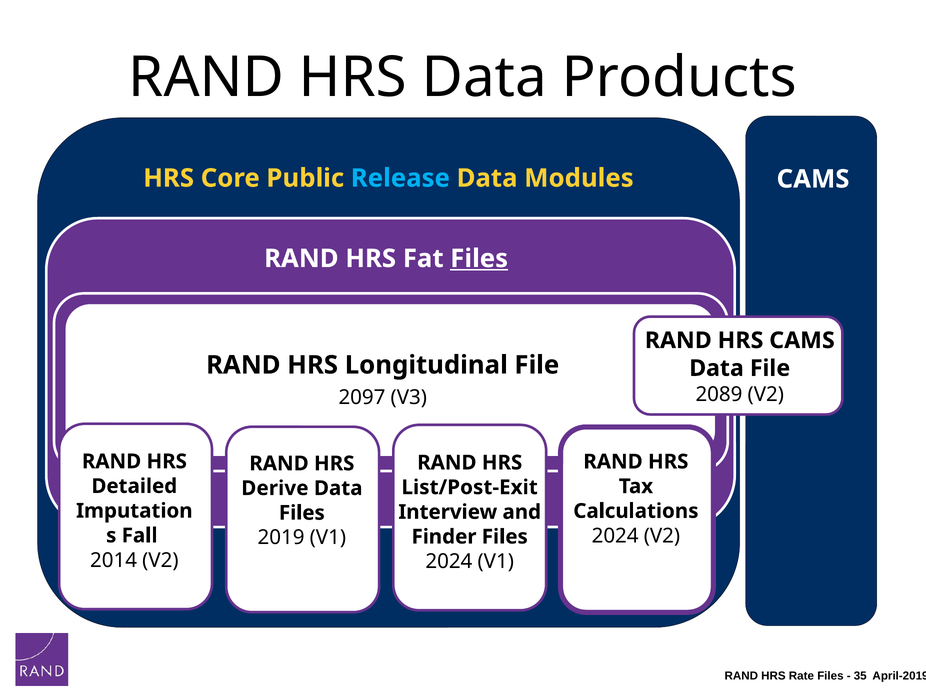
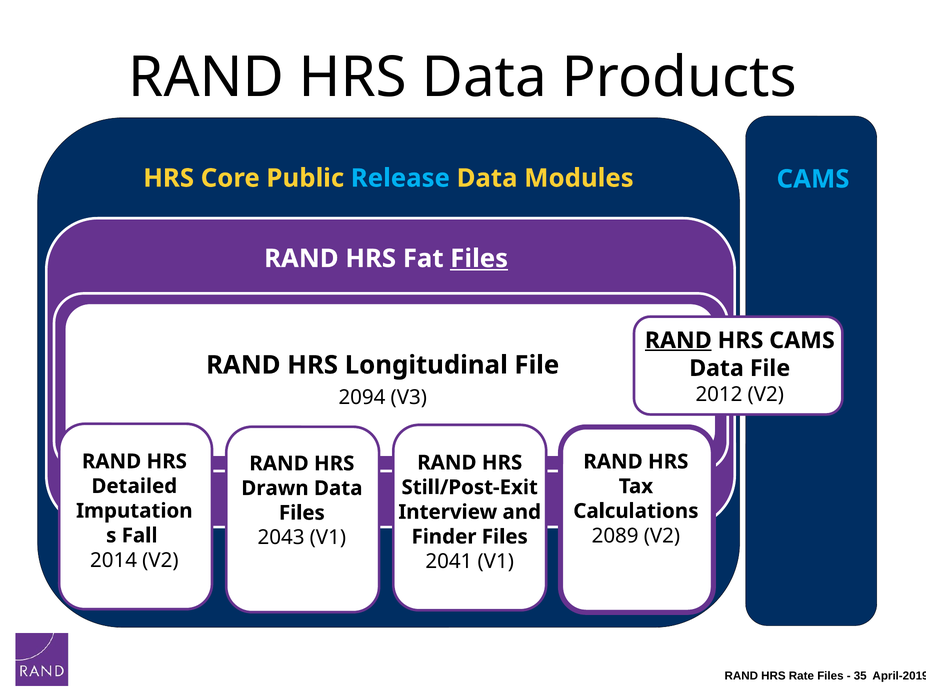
CAMS colour: white -> light blue (813, 179)
RAND underline: none -> present (678, 340)
2089: 2089 -> 2012 (719, 394)
2097: 2097 -> 2094 (362, 397)
List/Post-Exit: List/Post-Exit -> Still/Post-Exit (470, 487)
Derive: Derive -> Drawn (275, 488)
2024: 2024 -> 2089 (615, 535)
2019: 2019 -> 2043 (281, 537)
2024: 2024 -> 2041 (449, 561)
